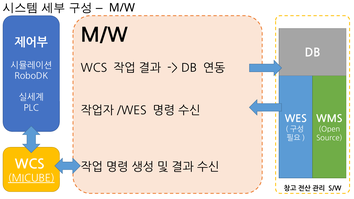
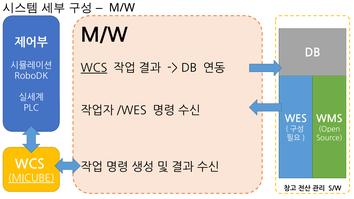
WCS underline: none -> present (94, 68)
